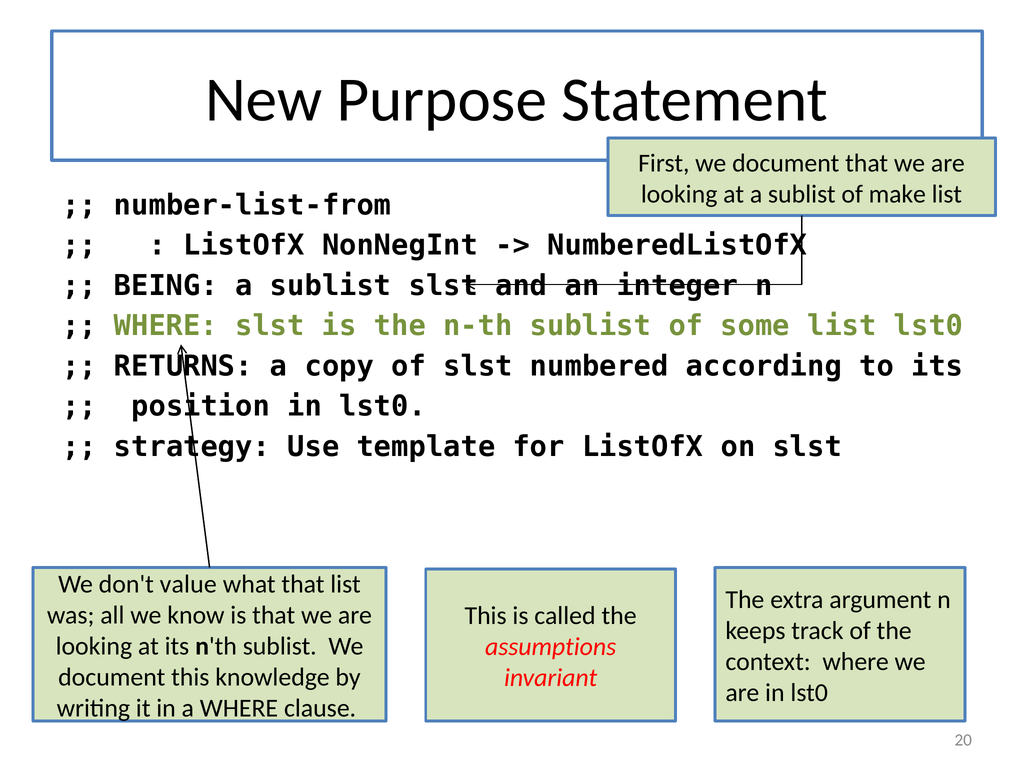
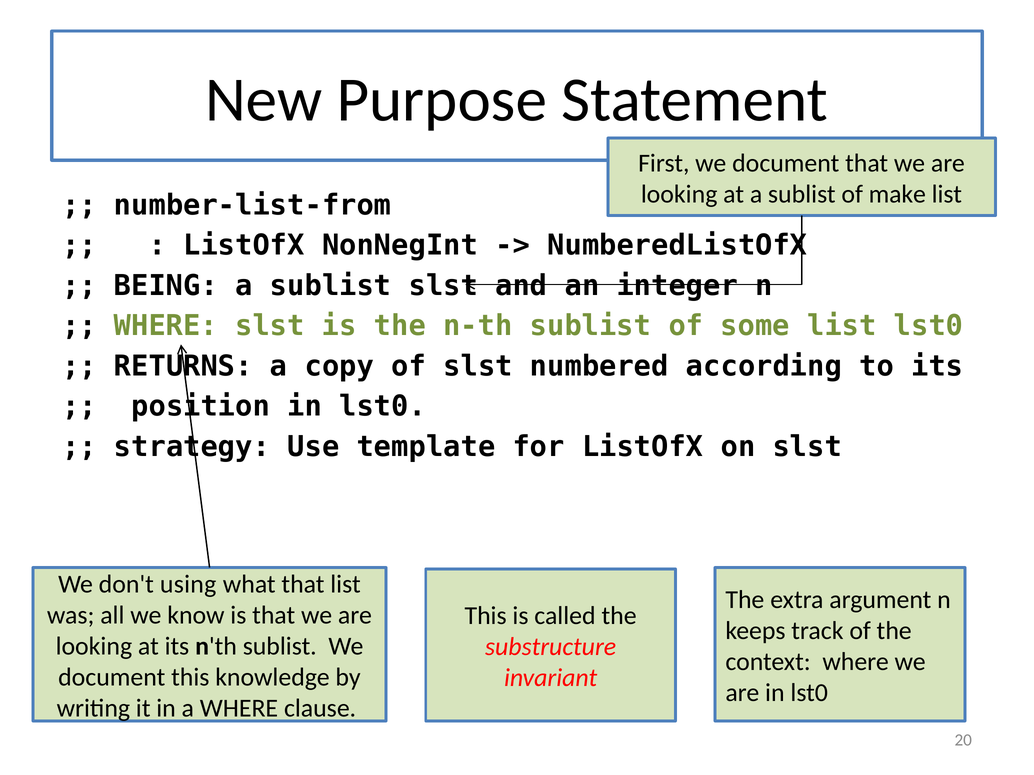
value: value -> using (188, 584)
assumptions: assumptions -> substructure (551, 647)
